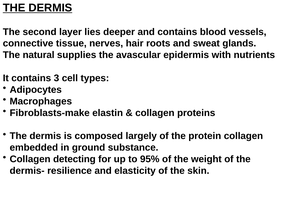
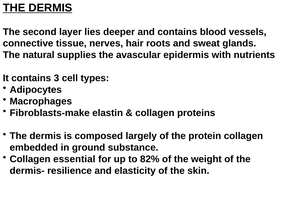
detecting: detecting -> essential (74, 160)
95%: 95% -> 82% (150, 160)
